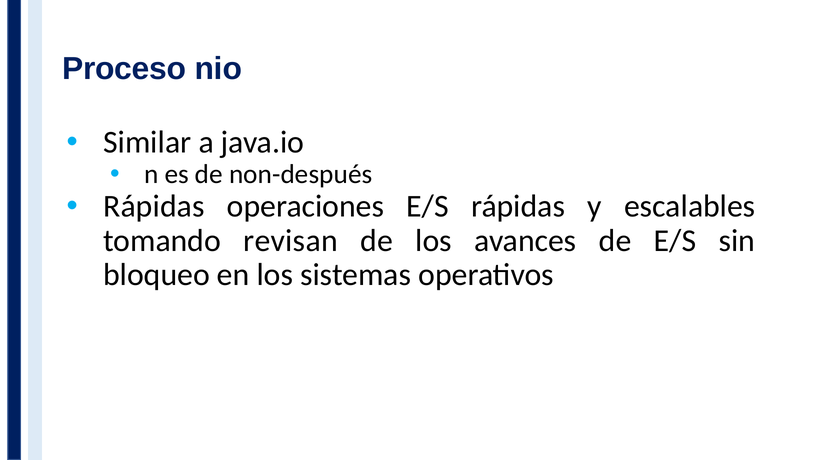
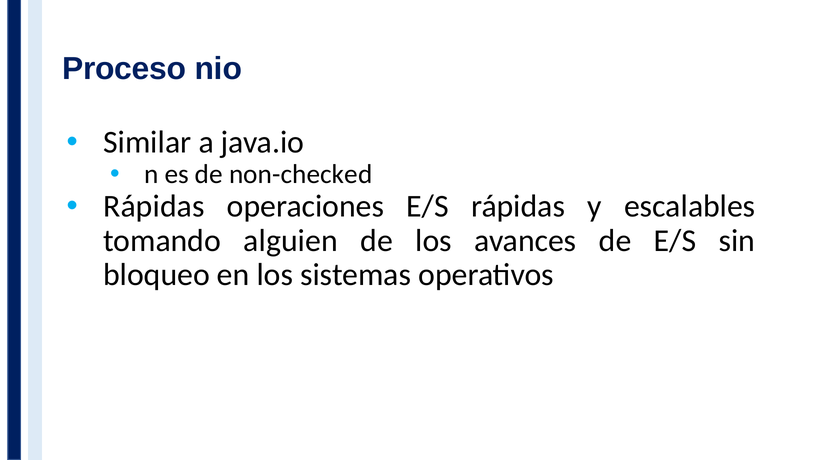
non-después: non-después -> non-checked (301, 174)
revisan: revisan -> alguien (291, 241)
